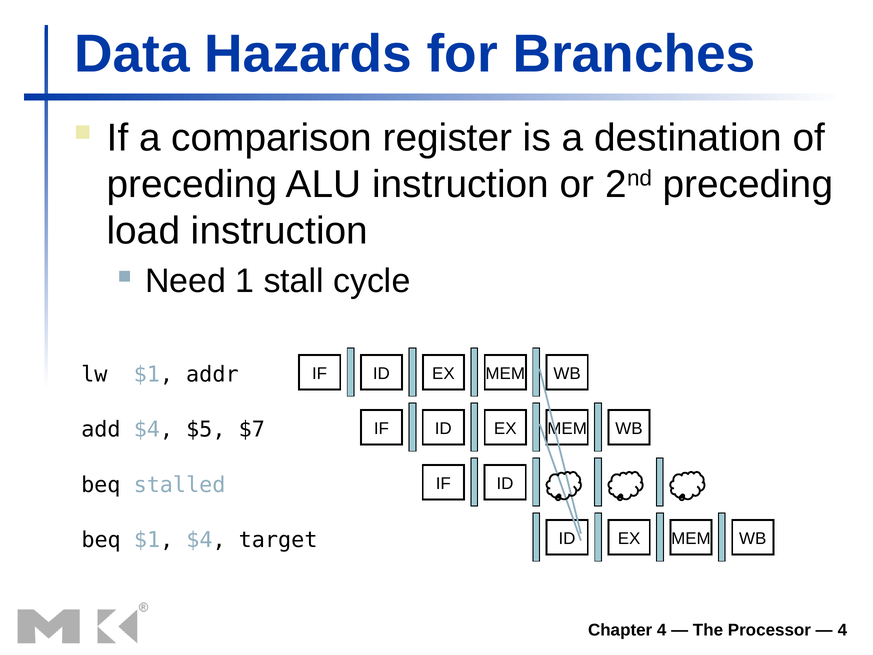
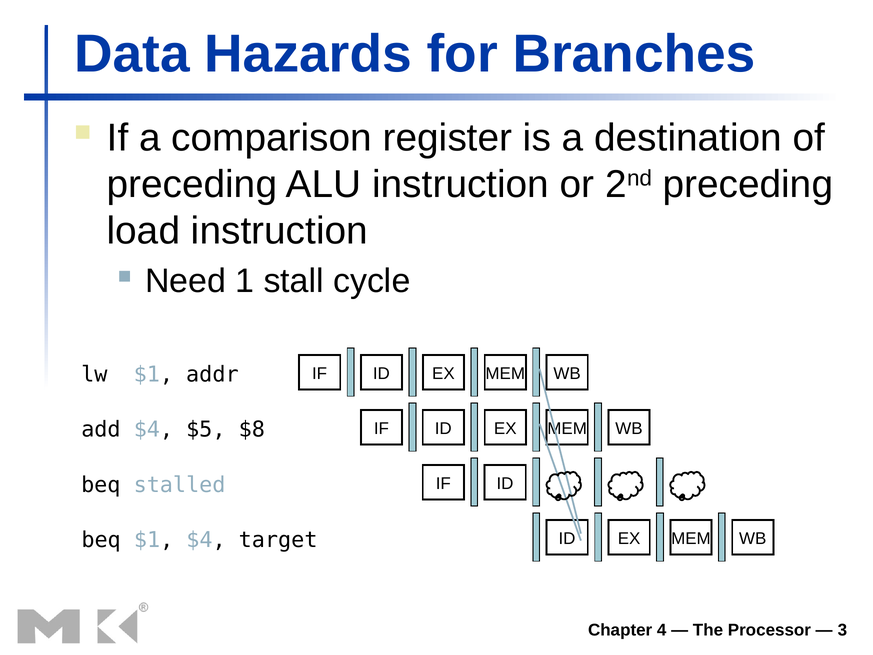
$7: $7 -> $8 (252, 430)
4: 4 -> 3 (842, 630)
